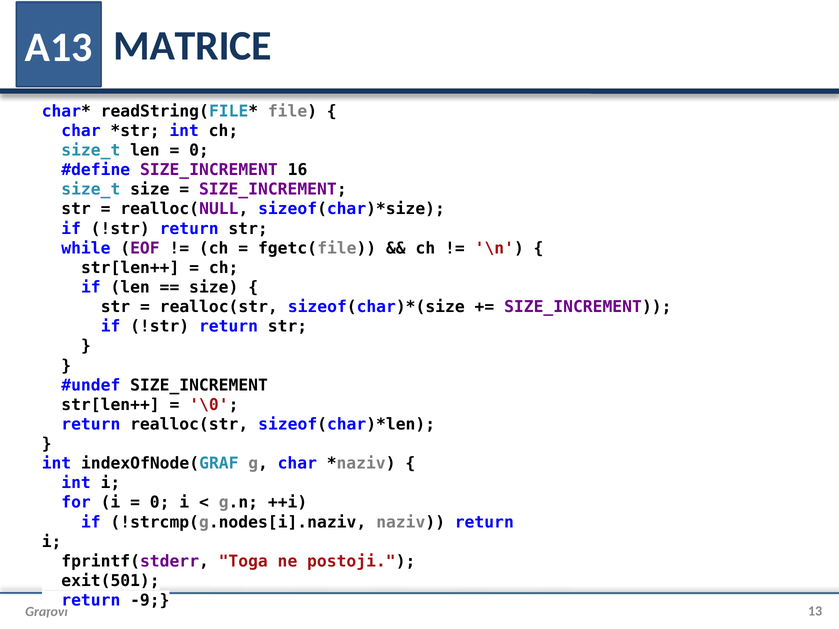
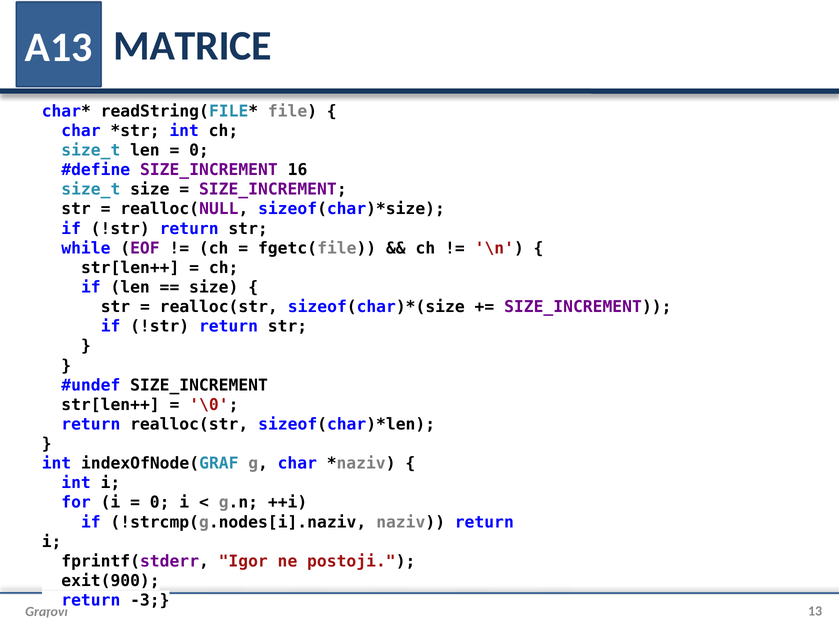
Toga: Toga -> Igor (243, 562)
exit(501: exit(501 -> exit(900 (111, 581)
-9: -9 -> -3 (150, 601)
